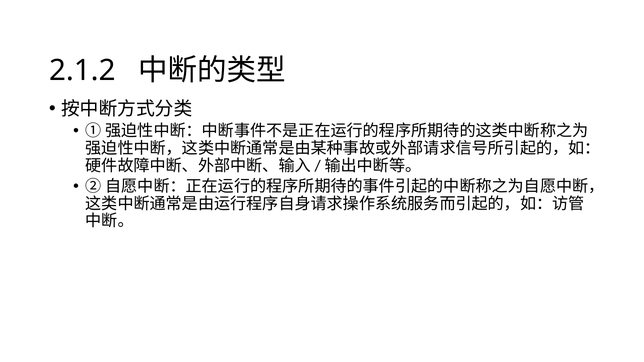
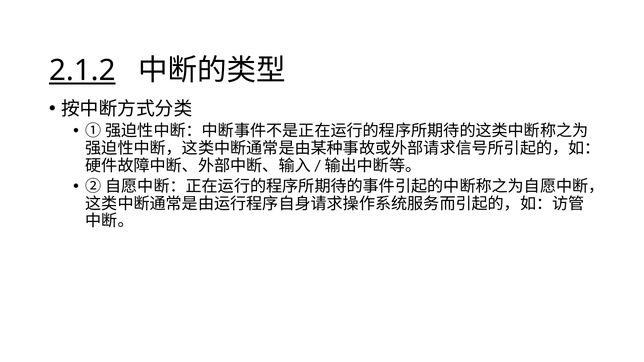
2.1.2 underline: none -> present (82, 71)
